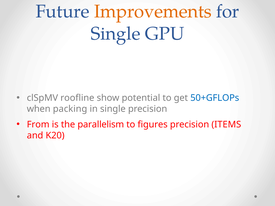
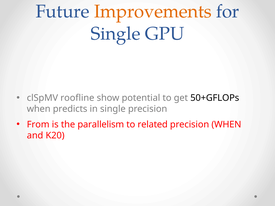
50+GFLOPs colour: blue -> black (215, 98)
packing: packing -> predicts (70, 109)
figures: figures -> related (153, 125)
precision ITEMS: ITEMS -> WHEN (226, 125)
